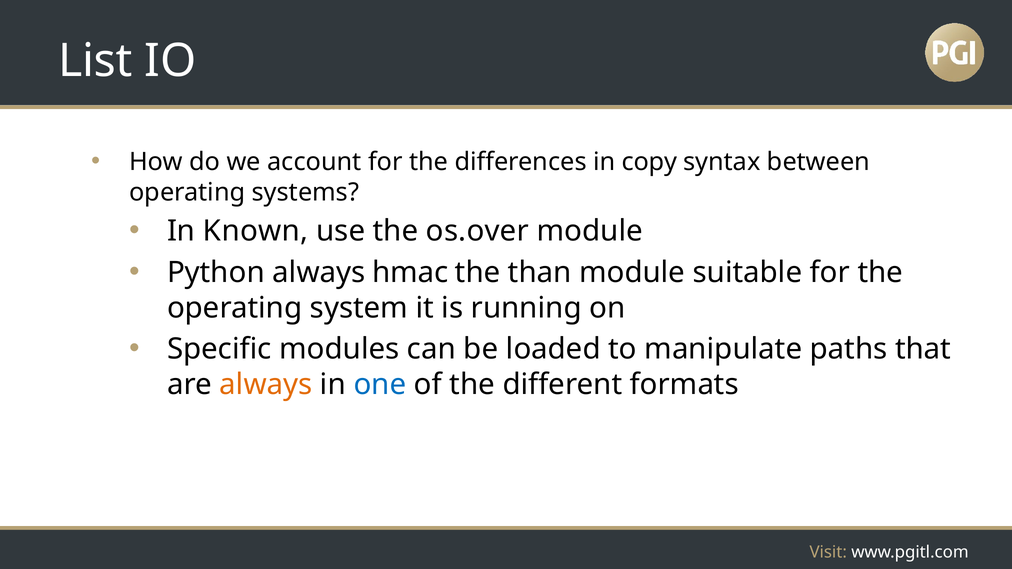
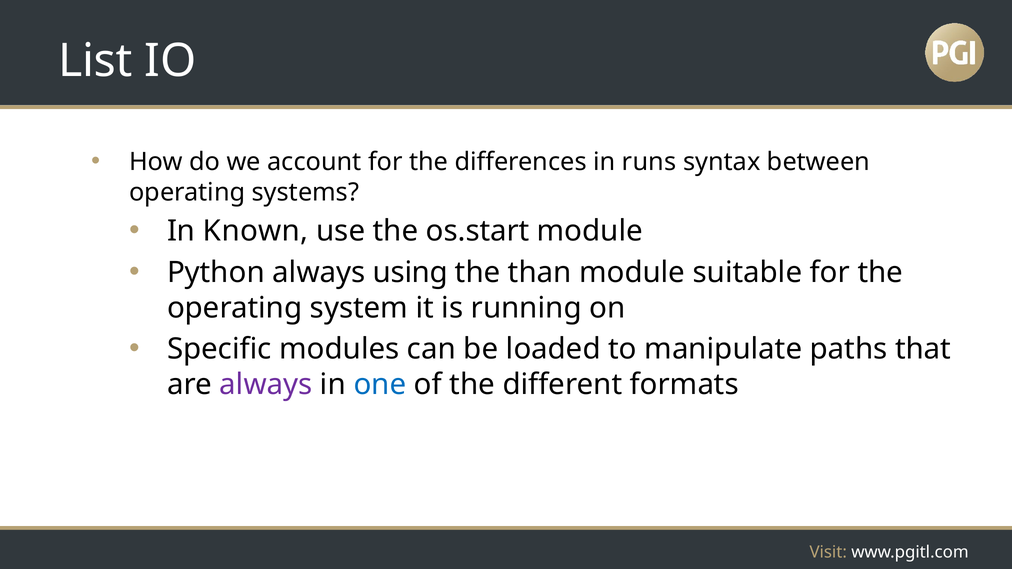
copy: copy -> runs (649, 162)
os.over: os.over -> os.start (478, 231)
hmac: hmac -> using (410, 273)
always colour: orange -> purple (266, 385)
